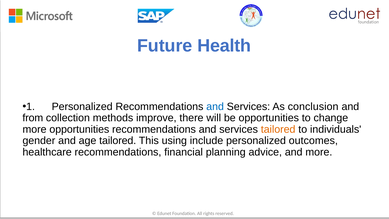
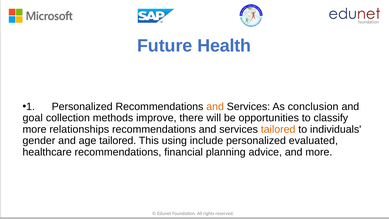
and colour: blue -> orange (215, 107)
from: from -> goal (33, 118)
change: change -> classify (331, 118)
more opportunities: opportunities -> relationships (79, 129)
outcomes: outcomes -> evaluated (313, 141)
